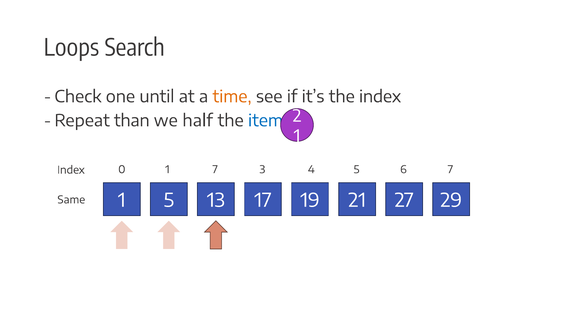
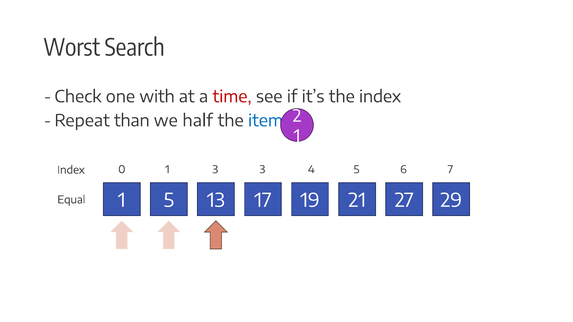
Loops: Loops -> Worst (72, 48)
until: until -> with (157, 97)
time colour: orange -> red (232, 97)
1 7: 7 -> 3 (215, 170)
Same: Same -> Equal (71, 200)
